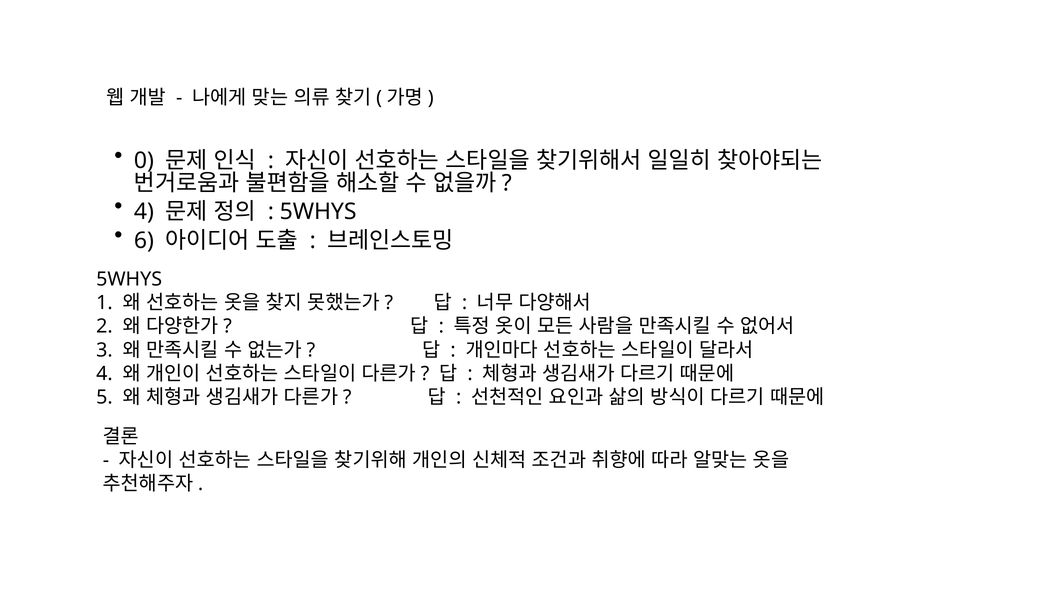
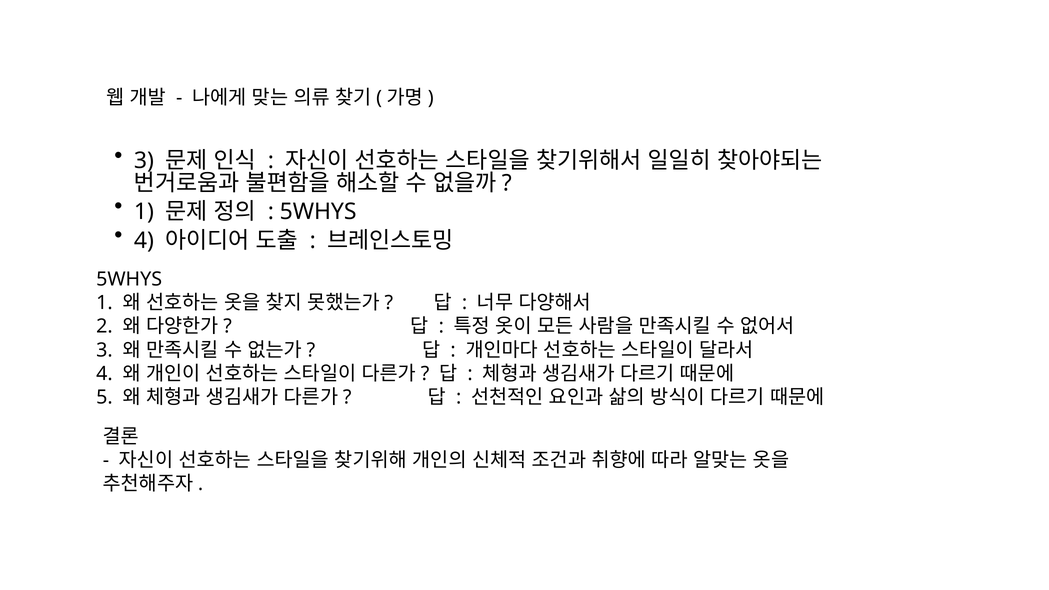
0: 0 -> 3 (144, 161)
4: 4 -> 1 (144, 212)
6: 6 -> 4 (144, 241)
